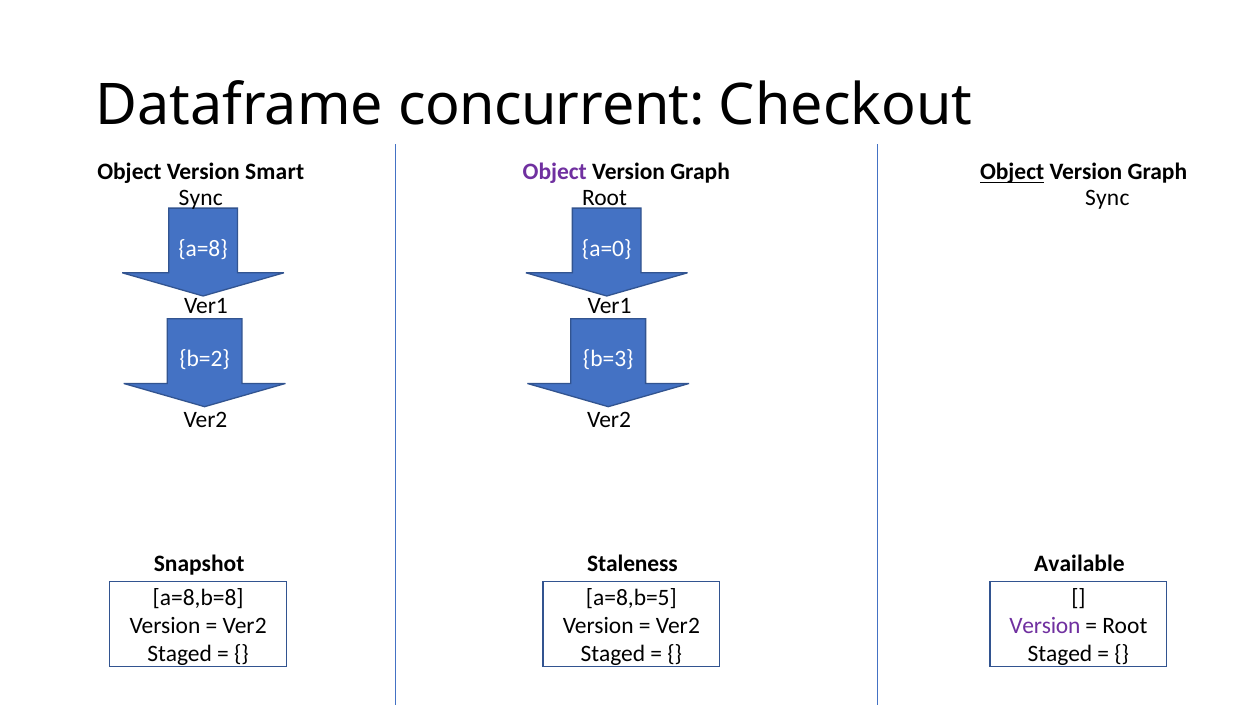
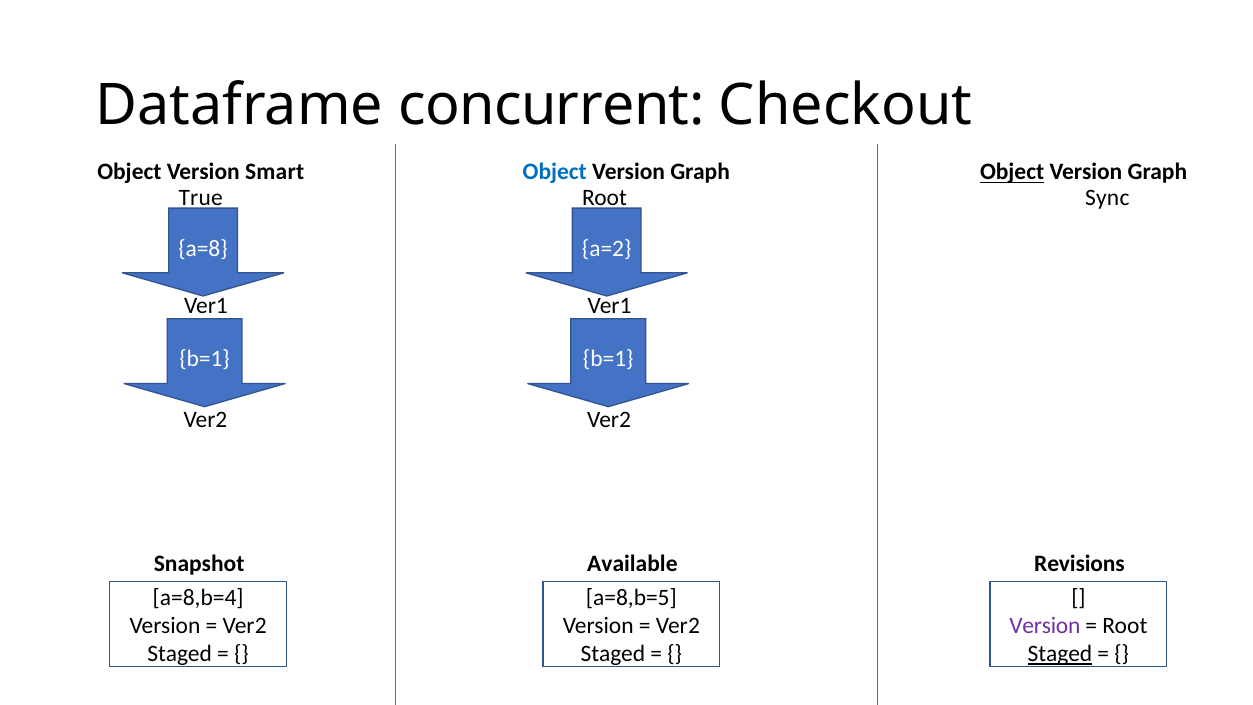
Object colour: purple -> blue (555, 172)
Sync: Sync -> True (201, 198)
a=0: a=0 -> a=2 (607, 249)
b=2: b=2 -> b=1 (205, 359)
b=3: b=3 -> b=1 (608, 359)
Staleness: Staleness -> Available (632, 563)
Available: Available -> Revisions (1079, 563)
a=8,b=8: a=8,b=8 -> a=8,b=4 (198, 597)
Staged underline: none -> present (1060, 654)
